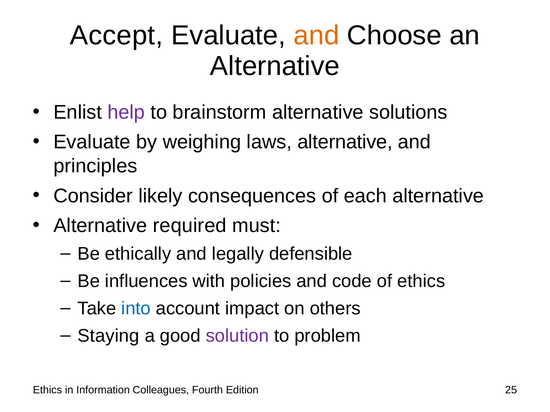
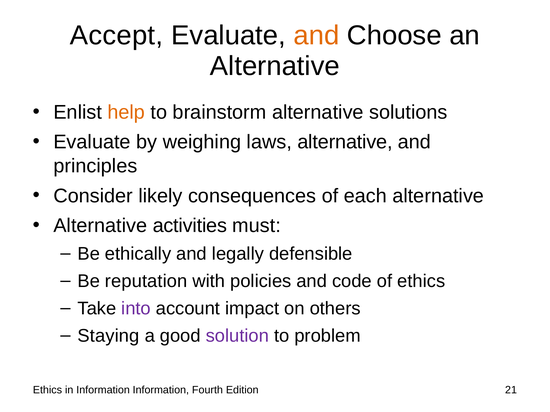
help colour: purple -> orange (126, 112)
required: required -> activities (190, 226)
influences: influences -> reputation (146, 281)
into colour: blue -> purple (136, 309)
Information Colleagues: Colleagues -> Information (161, 390)
25: 25 -> 21 (511, 390)
